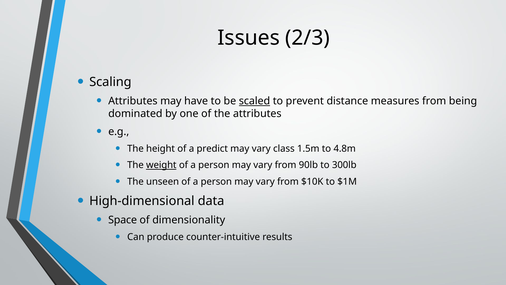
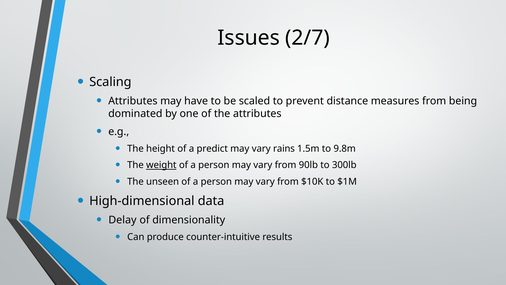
2/3: 2/3 -> 2/7 (308, 38)
scaled underline: present -> none (254, 101)
class: class -> rains (284, 149)
4.8m: 4.8m -> 9.8m (345, 149)
Space: Space -> Delay (122, 220)
